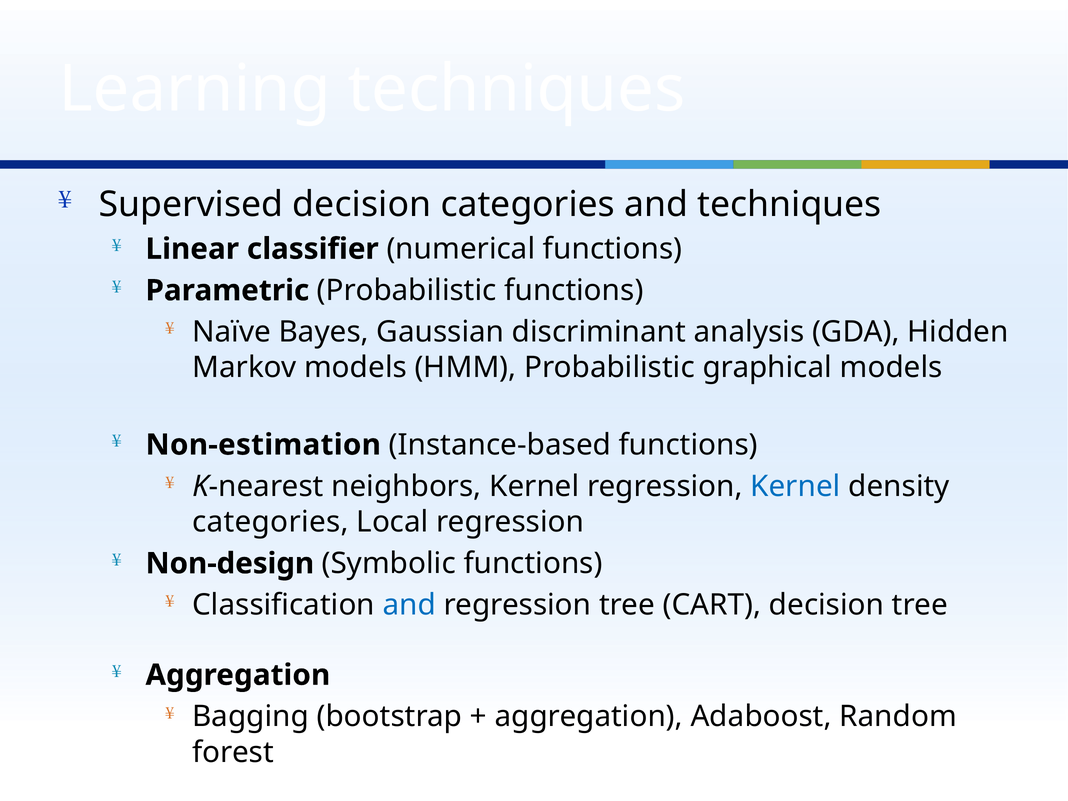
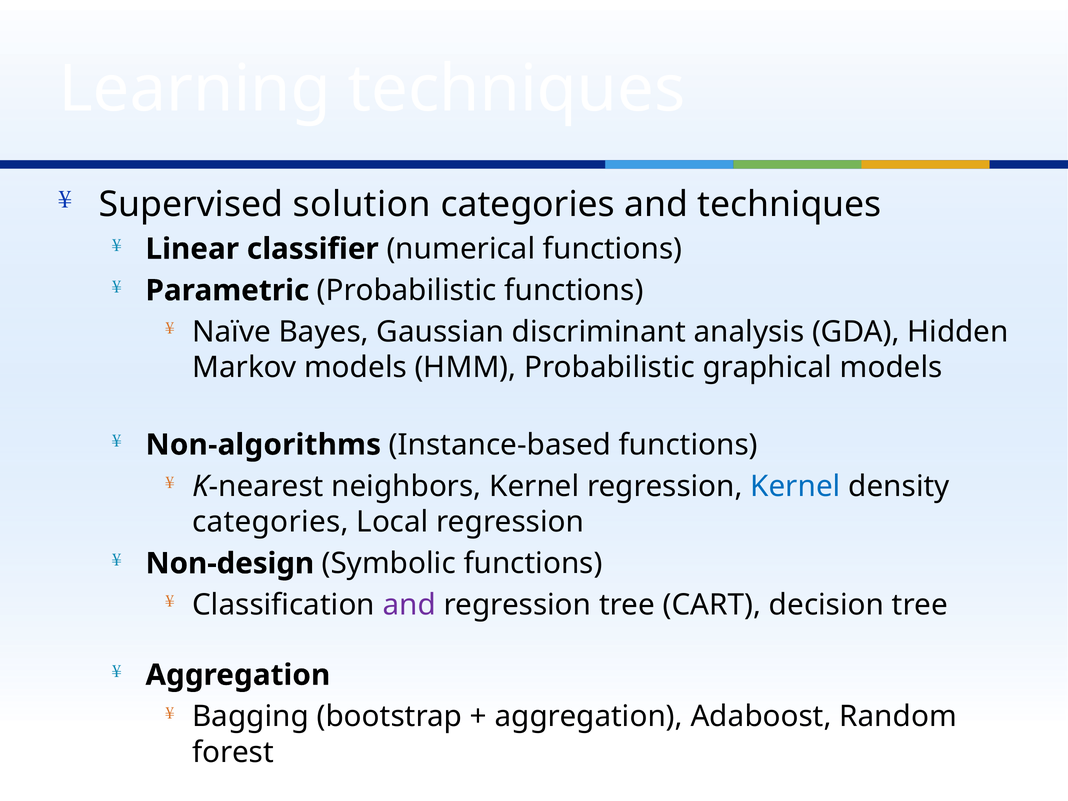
Supervised decision: decision -> solution (362, 204)
Non-estimation: Non-estimation -> Non-algorithms (263, 445)
and colour: blue -> purple (409, 605)
